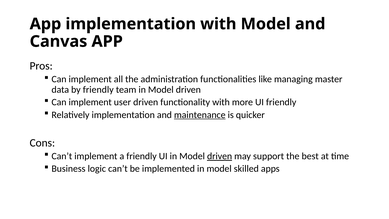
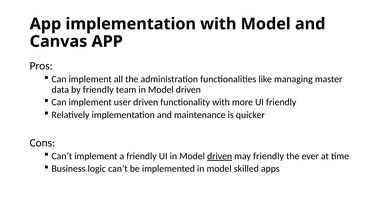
maintenance underline: present -> none (200, 115)
may support: support -> friendly (269, 156)
best: best -> ever (310, 156)
